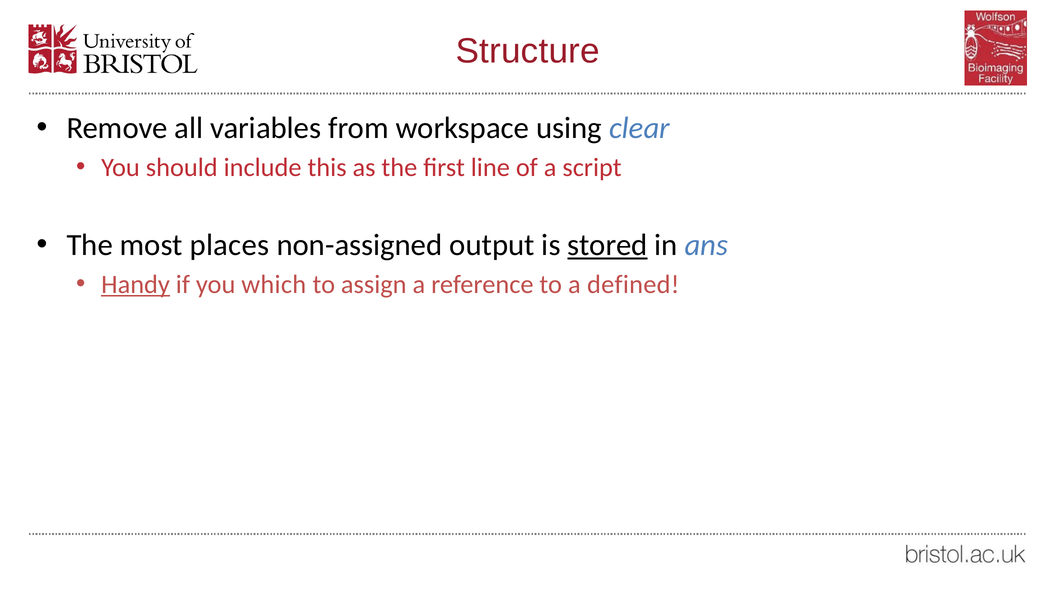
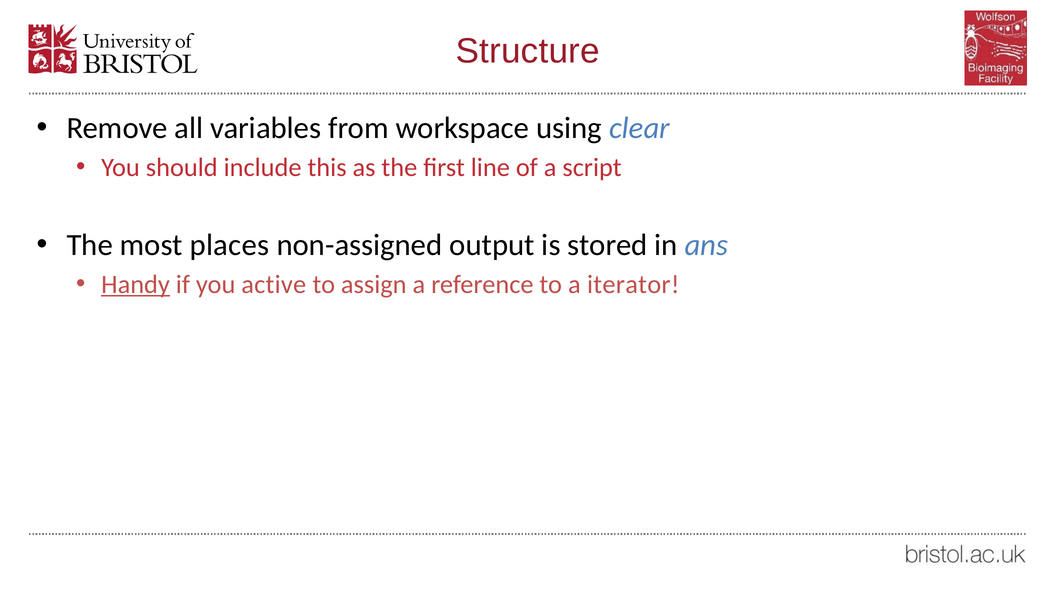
stored underline: present -> none (607, 245)
which: which -> active (274, 285)
defined: defined -> iterator (633, 285)
